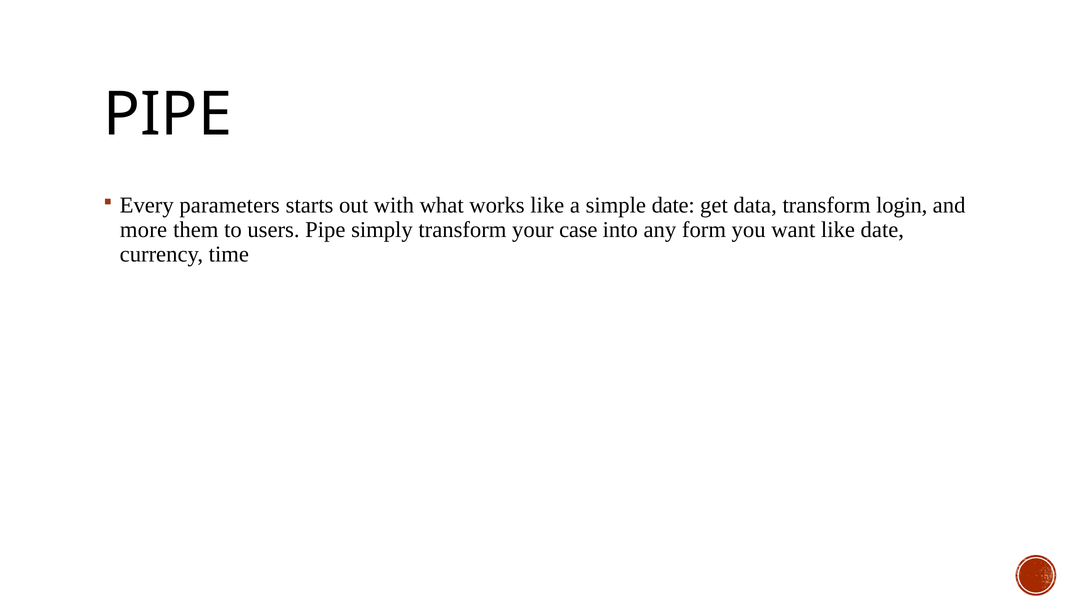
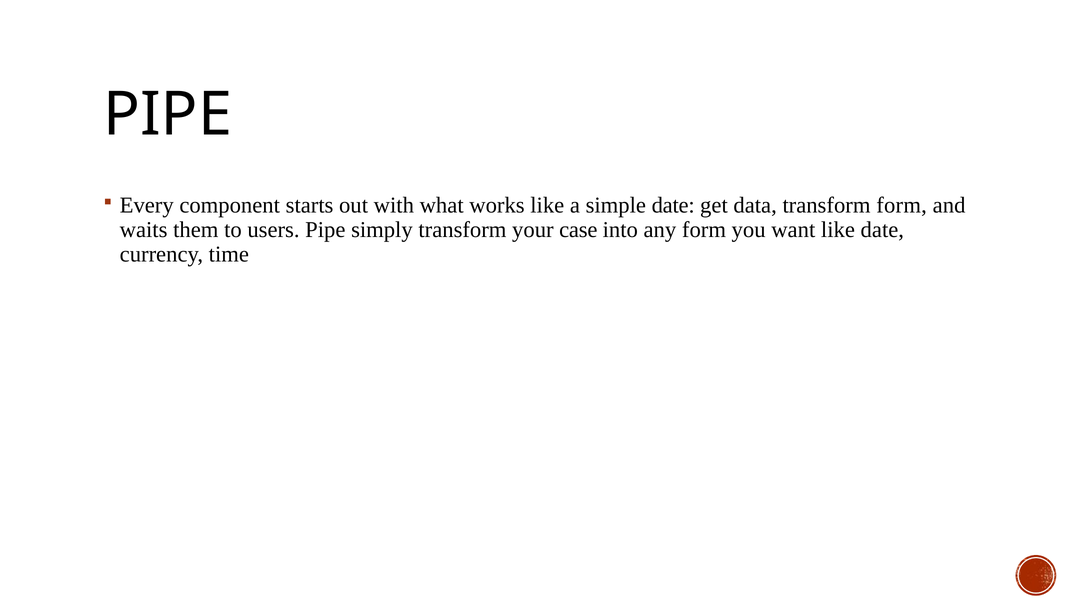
parameters: parameters -> component (230, 205)
transform login: login -> form (902, 205)
more: more -> waits (144, 230)
